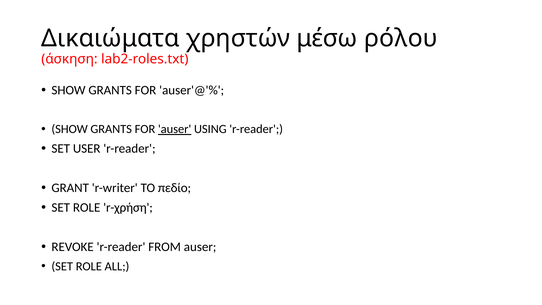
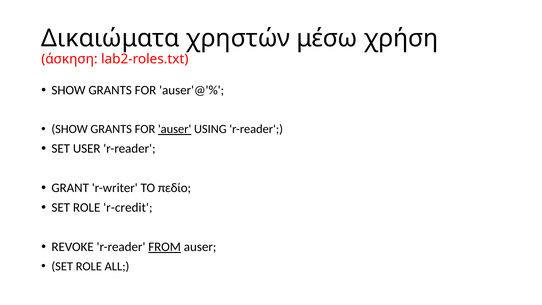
ρόλου: ρόλου -> χρήση (401, 38)
r-χρήση: r-χρήση -> r-credit (128, 207)
FROM underline: none -> present (165, 247)
